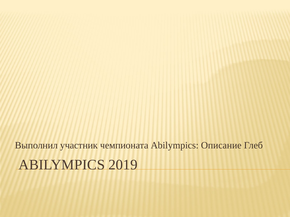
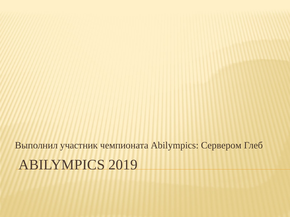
Описание: Описание -> Сервером (221, 146)
